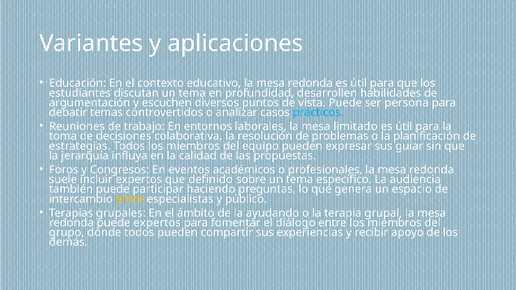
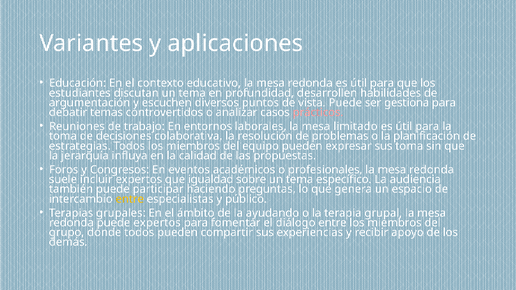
persona: persona -> gestiona (407, 103)
prácticos colour: light blue -> pink (318, 113)
sus guiar: guiar -> toma (409, 146)
definido: definido -> igualdad (211, 180)
